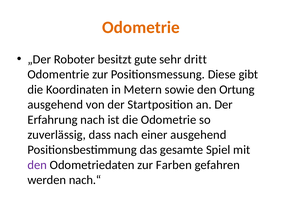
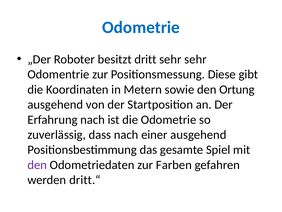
Odometrie colour: orange -> blue (141, 27)
gute: gute -> dritt (146, 59)
sehr dritt: dritt -> sehr (196, 59)
nach.“: nach.“ -> dritt.“ (85, 180)
